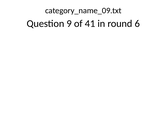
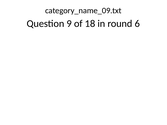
41: 41 -> 18 (90, 24)
